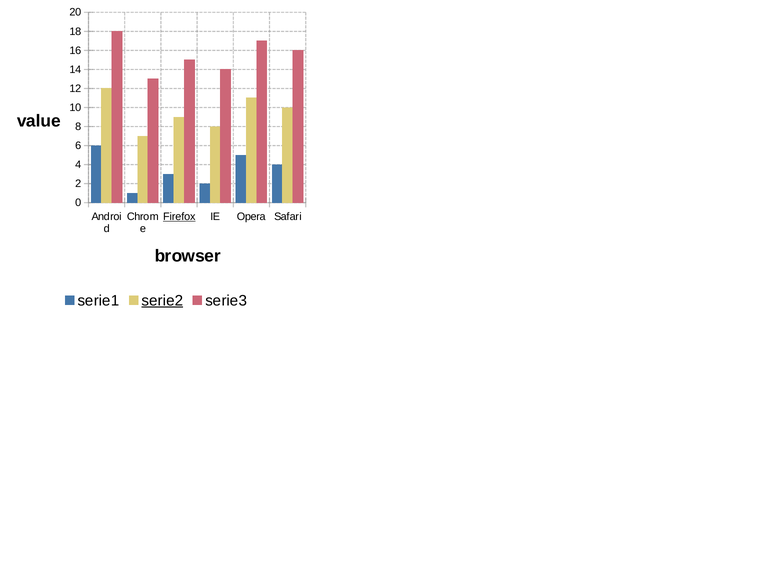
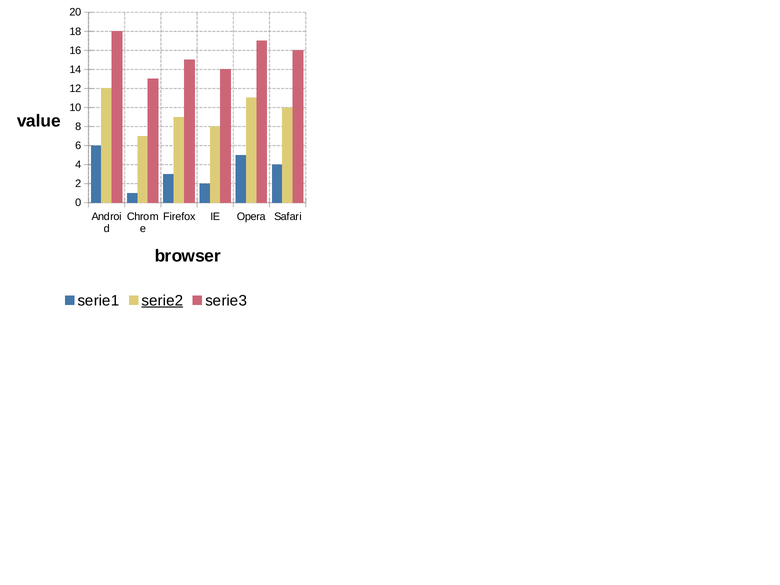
Firefox underline: present -> none (179, 217)
